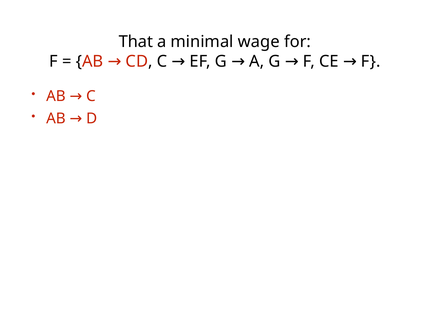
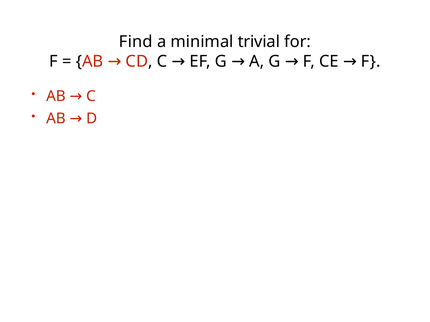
That: That -> Find (136, 42)
wage: wage -> trivial (259, 42)
